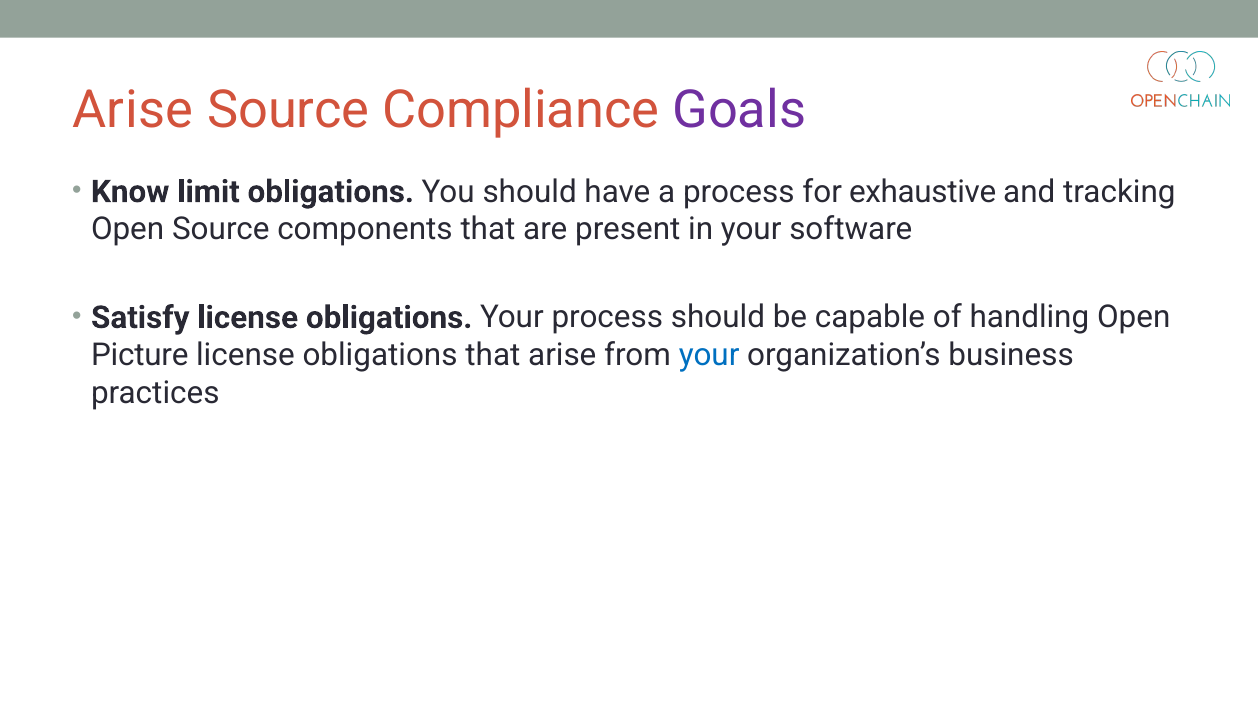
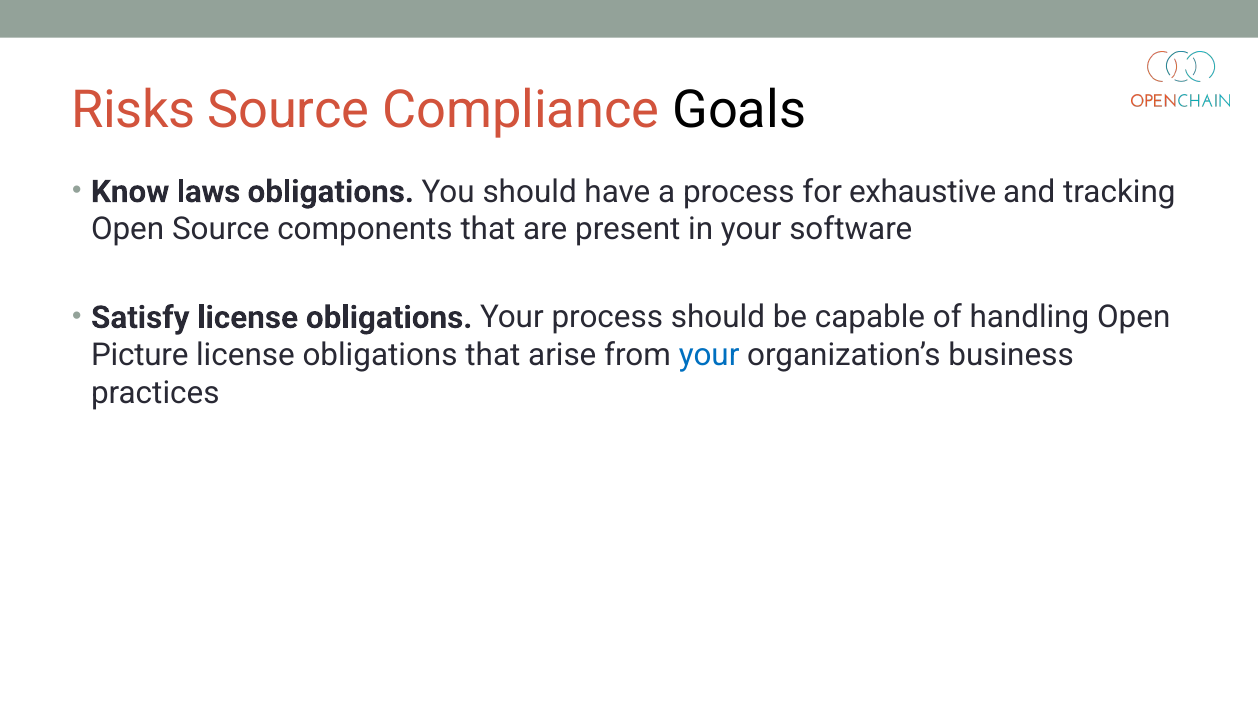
Arise: Arise -> Risks (133, 110)
Goals colour: purple -> black (739, 110)
limit: limit -> laws (209, 192)
